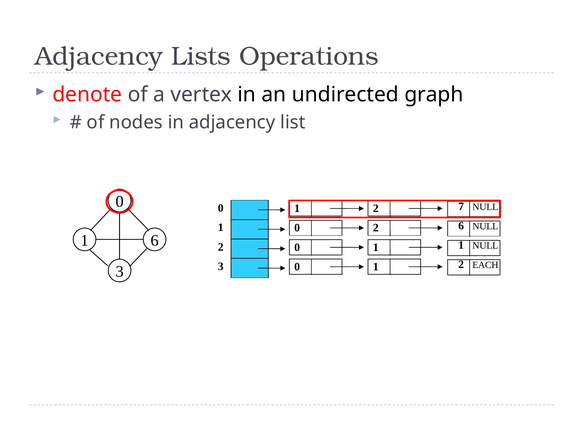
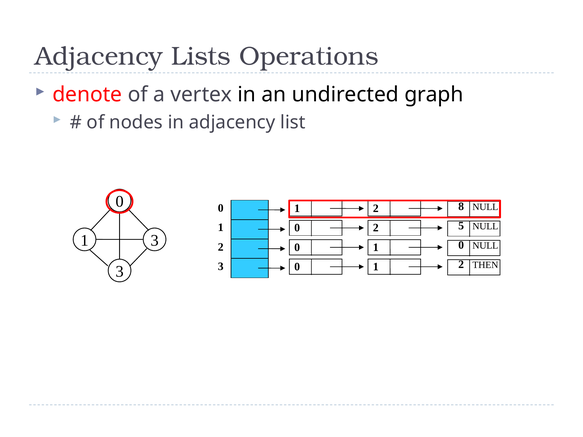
7: 7 -> 8 (461, 206)
0 6: 6 -> 5 (461, 226)
6: 6 -> 3 (155, 241)
1: 1 -> 0 (461, 245)
EACH: EACH -> THEN (485, 265)
